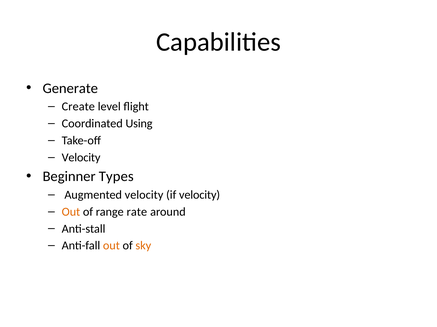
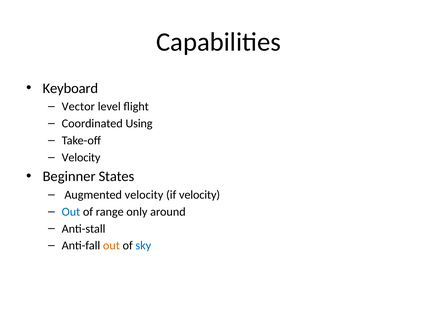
Generate: Generate -> Keyboard (70, 88)
Create: Create -> Vector (78, 107)
Types: Types -> States (116, 177)
Out colour: orange -> blue (71, 212)
rate: rate -> only (137, 212)
sky colour: orange -> blue (143, 246)
